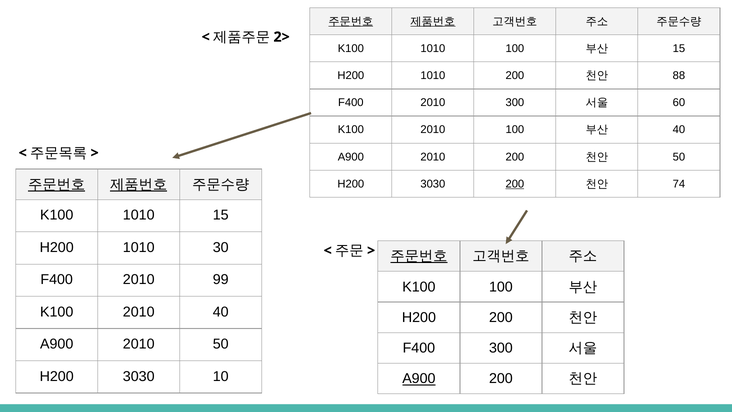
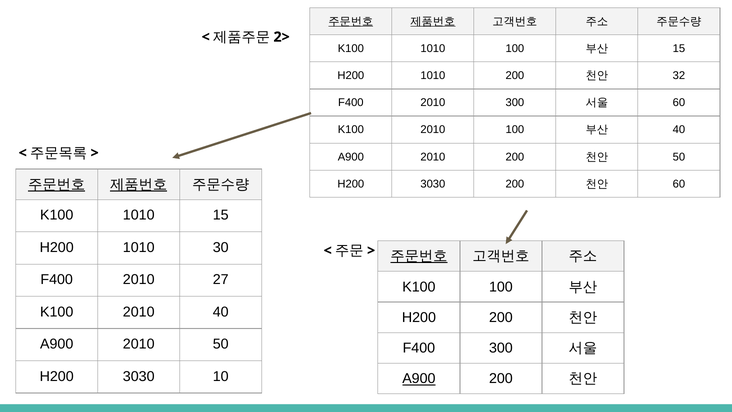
88: 88 -> 32 (679, 76)
200 underline: present -> none (515, 184)
74: 74 -> 60 (679, 184)
99: 99 -> 27 (221, 279)
